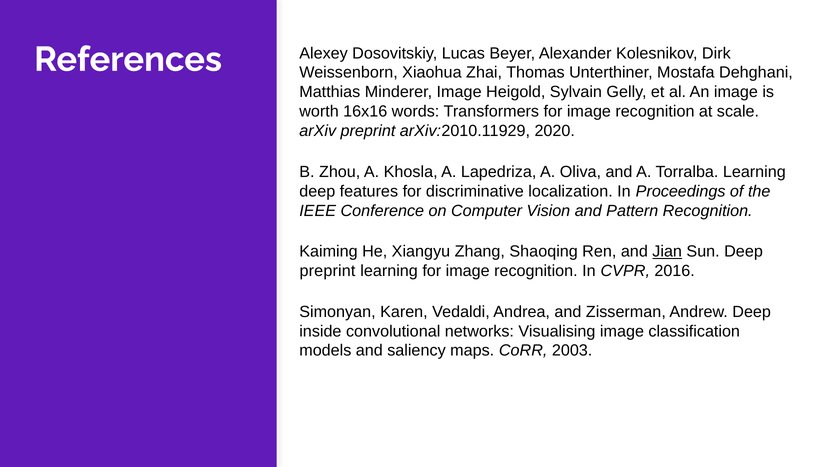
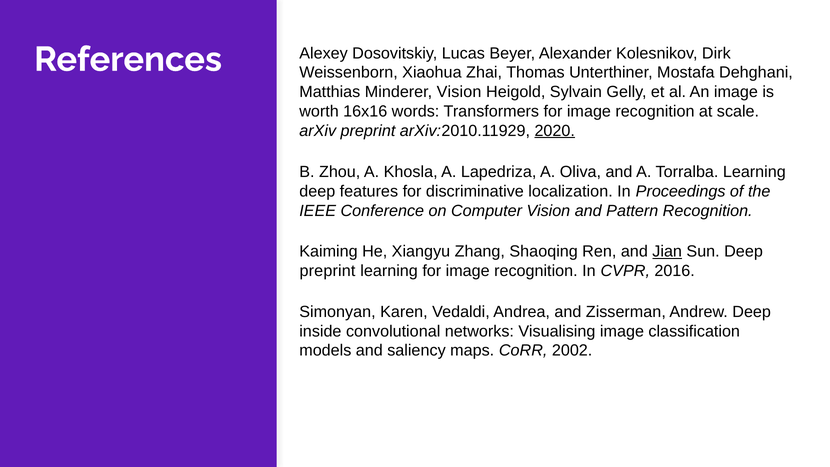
Minderer Image: Image -> Vision (459, 92)
2020 underline: none -> present (555, 131)
2003: 2003 -> 2002 (572, 350)
